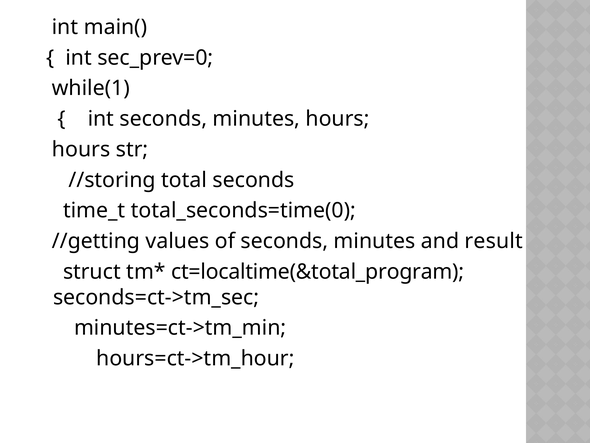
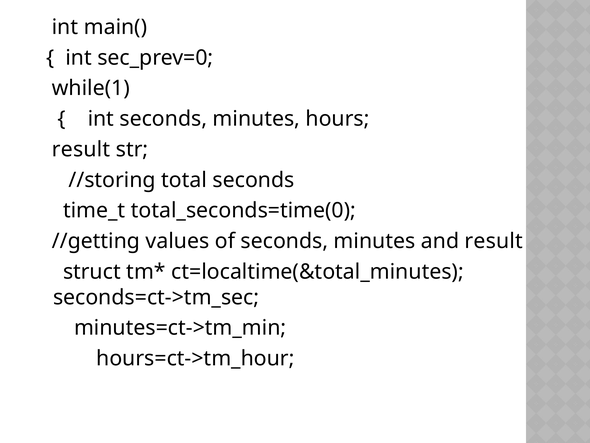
hours: hours -> result (81, 149)
ct=localtime(&total_program: ct=localtime(&total_program -> ct=localtime(&total_minutes (317, 271)
